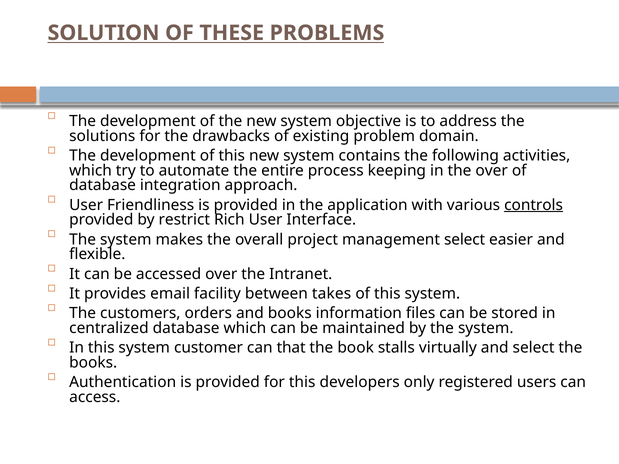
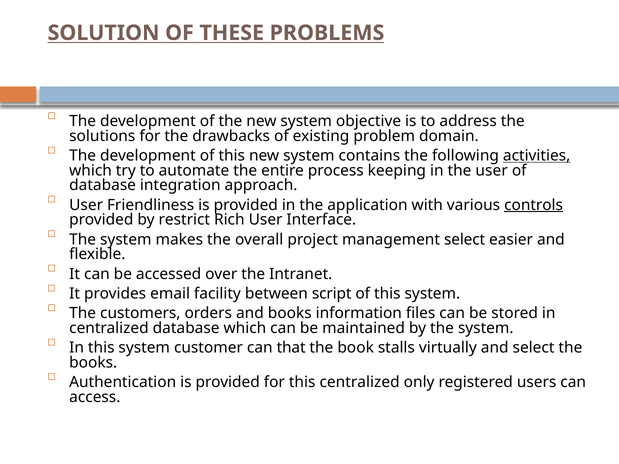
activities underline: none -> present (537, 156)
the over: over -> user (492, 171)
takes: takes -> script (332, 294)
this developers: developers -> centralized (360, 383)
